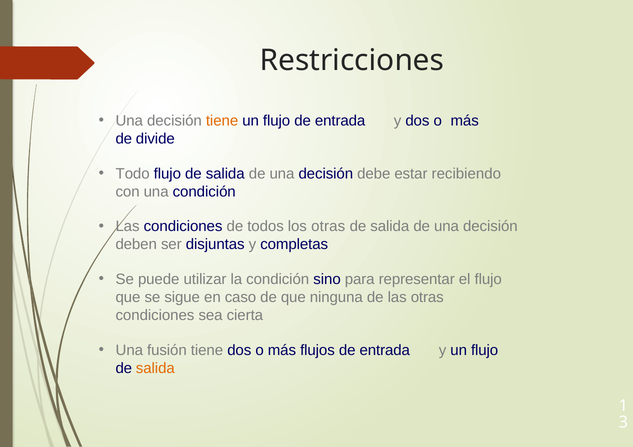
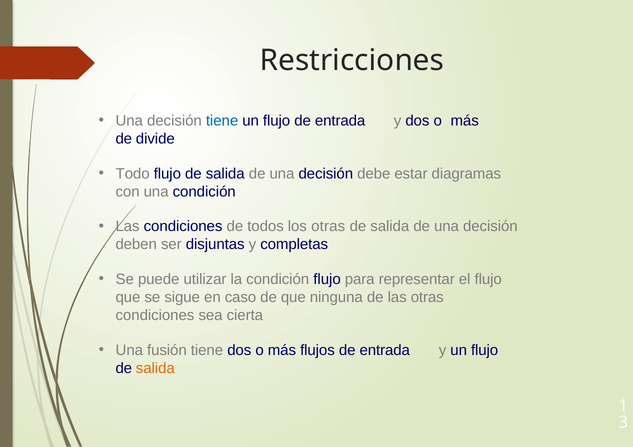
tiene colour: orange -> blue (222, 121)
recibiendo: recibiendo -> diagramas (466, 174)
condición sino: sino -> flujo (327, 280)
